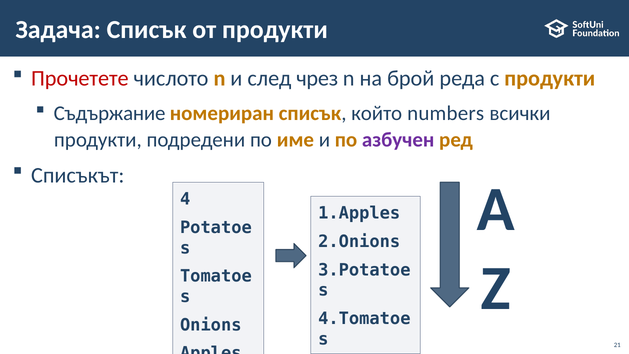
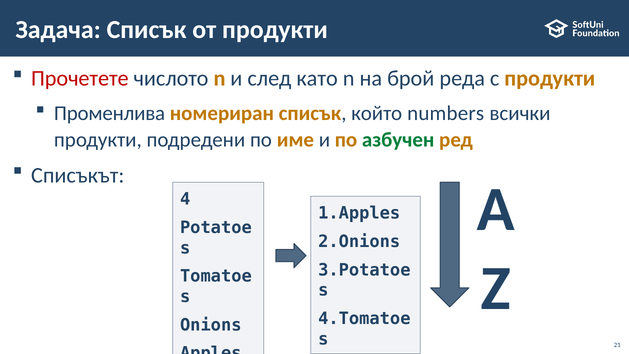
чрез: чрез -> като (317, 78)
Съдържание: Съдържание -> Променлива (110, 113)
азбучен colour: purple -> green (398, 140)
